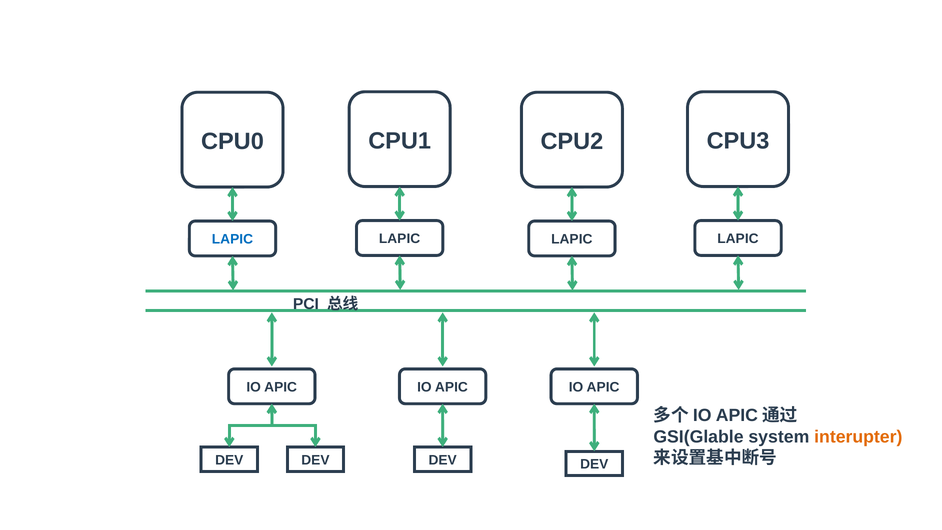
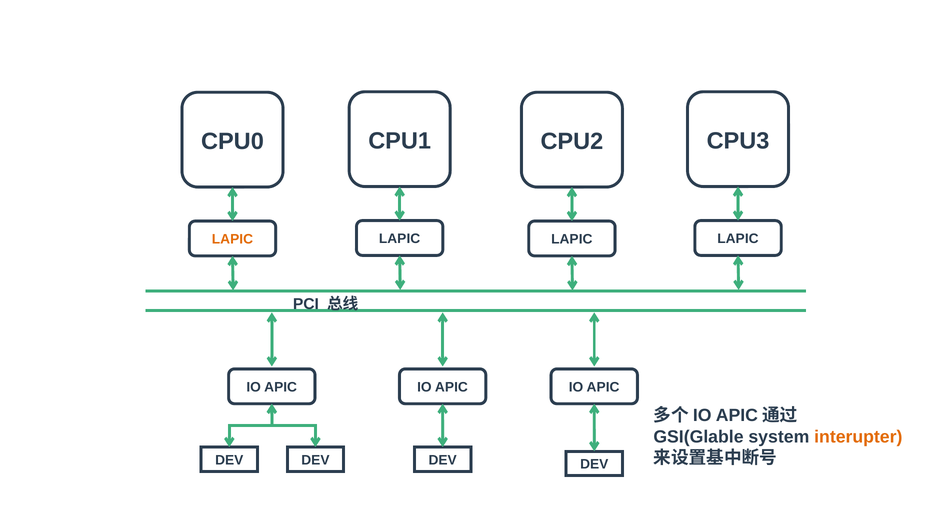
LAPIC colour: blue -> orange (232, 239)
